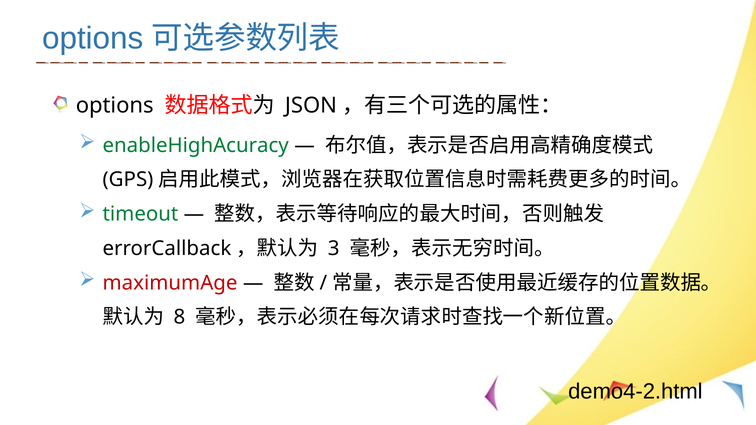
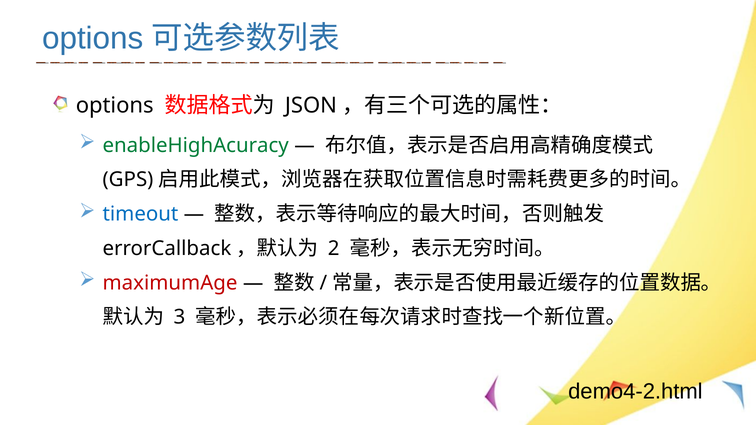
timeout colour: green -> blue (140, 214)
3: 3 -> 2 (334, 249)
8: 8 -> 3 (179, 317)
